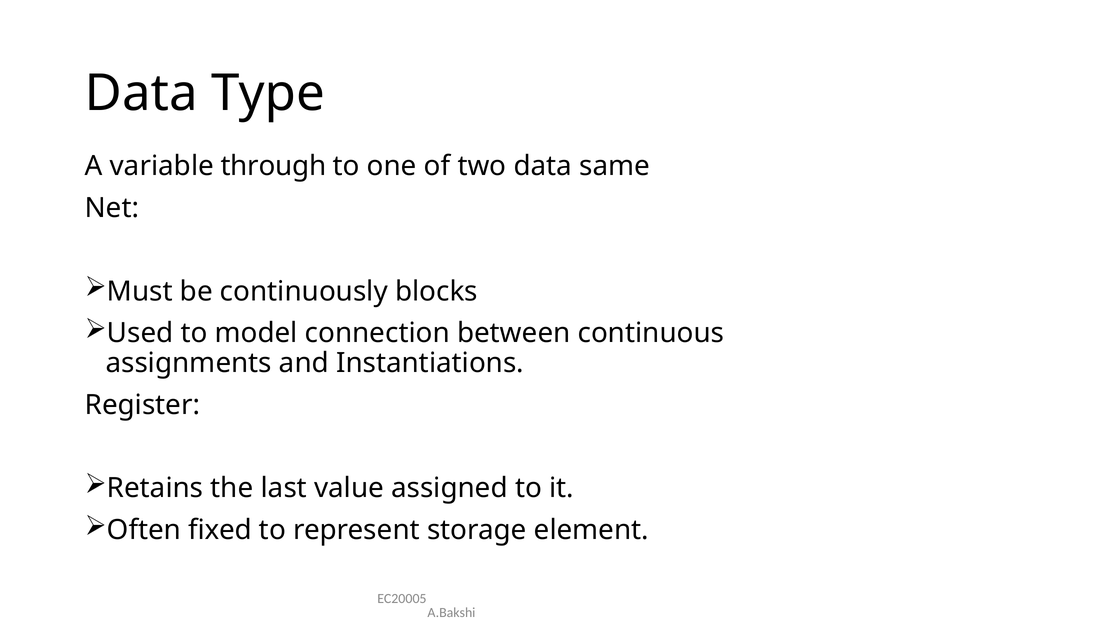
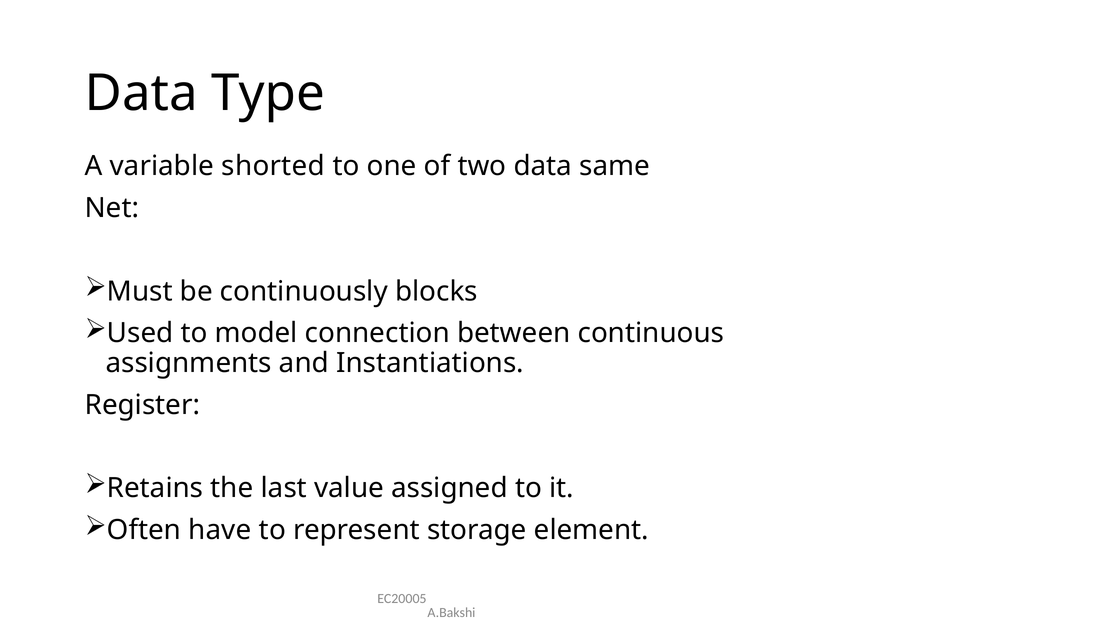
through: through -> shorted (273, 166)
fixed: fixed -> have (220, 530)
